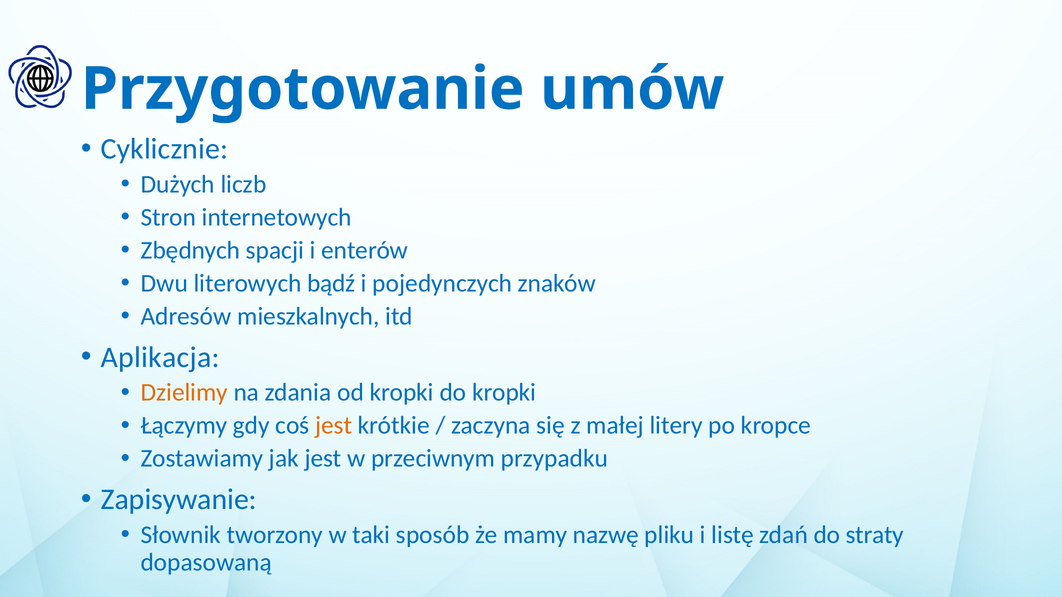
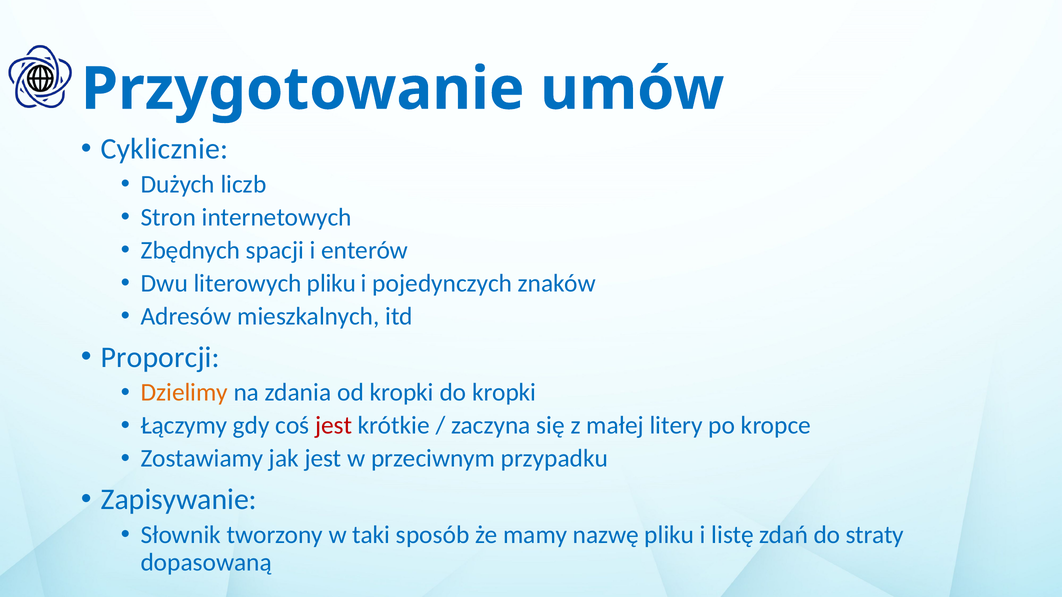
literowych bądź: bądź -> pliku (331, 283)
Aplikacja: Aplikacja -> Proporcji (160, 357)
jest colour: orange -> red (334, 426)
